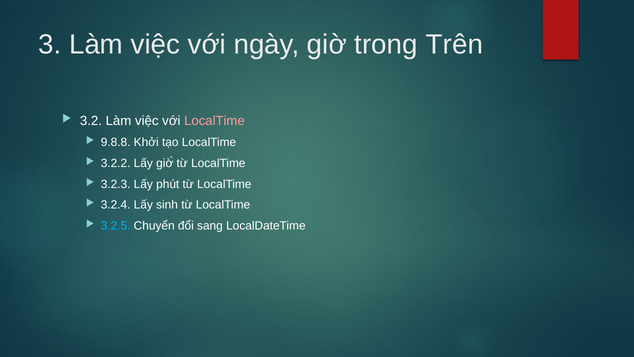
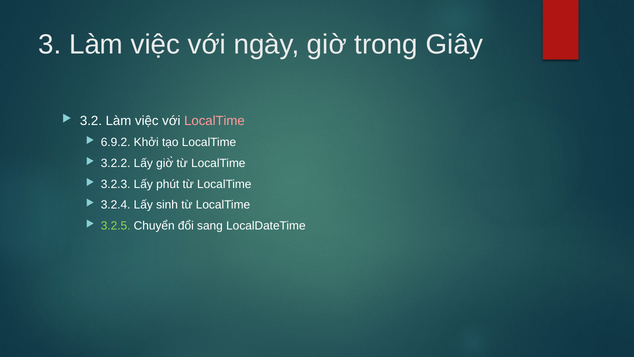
Trên: Trên -> Giây (454, 45)
9.8.8: 9.8.8 -> 6.9.2 (116, 142)
3.2.5 colour: light blue -> light green (116, 226)
